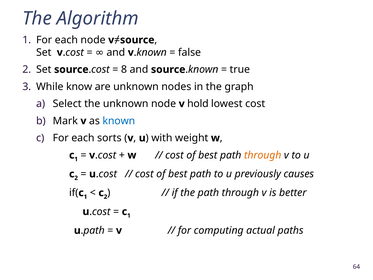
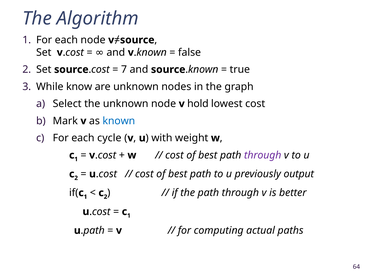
8: 8 -> 7 (124, 69)
sorts: sorts -> cycle (109, 138)
through colour: orange -> purple (263, 155)
causes: causes -> output (299, 174)
